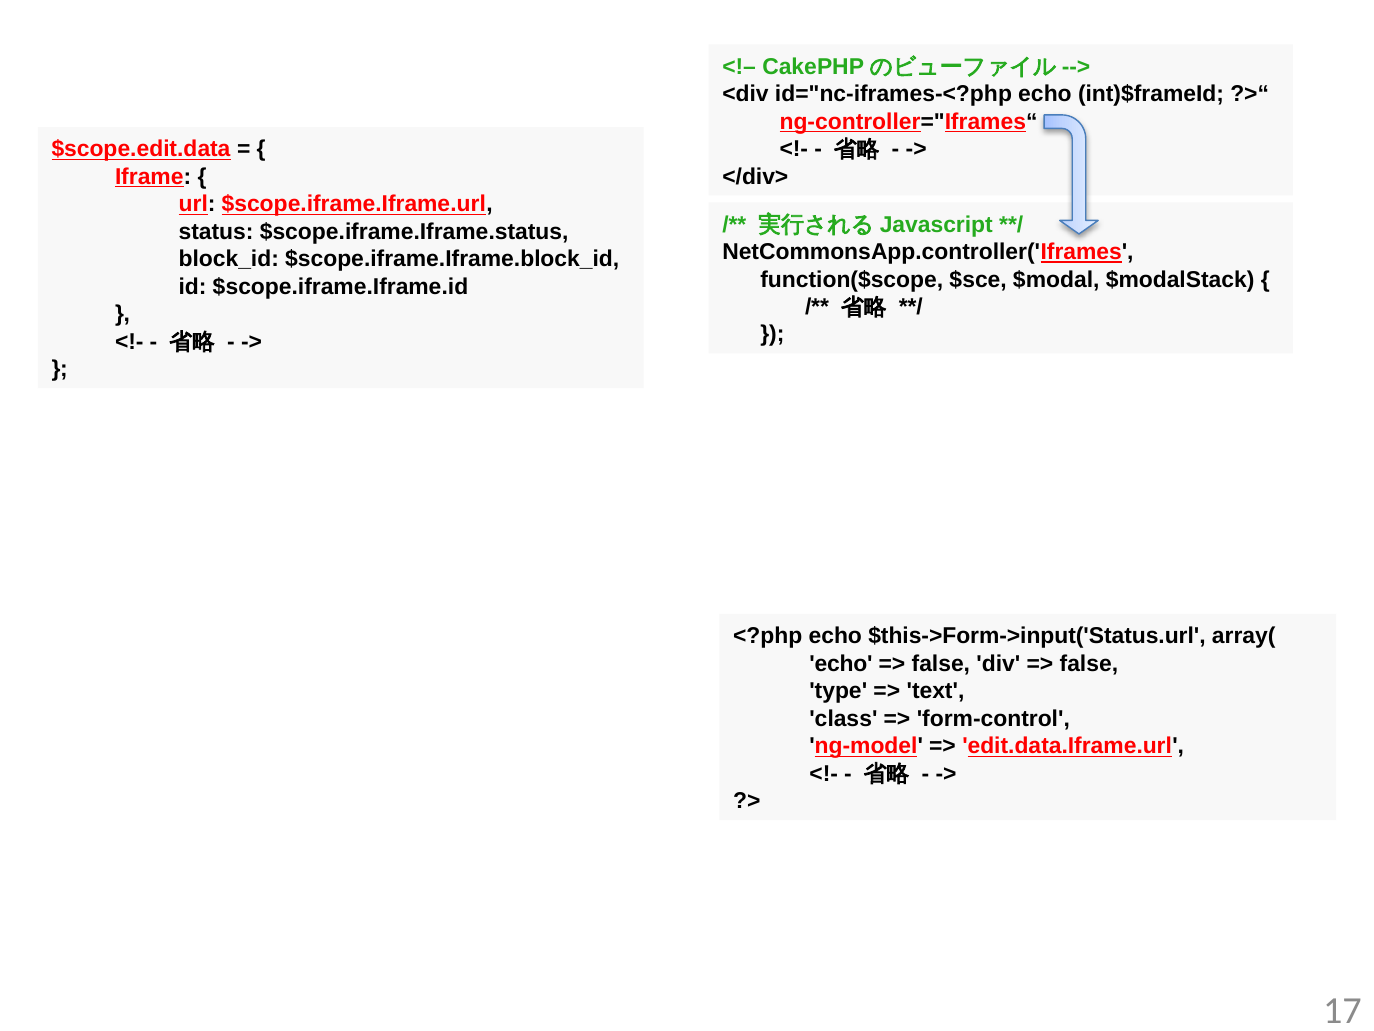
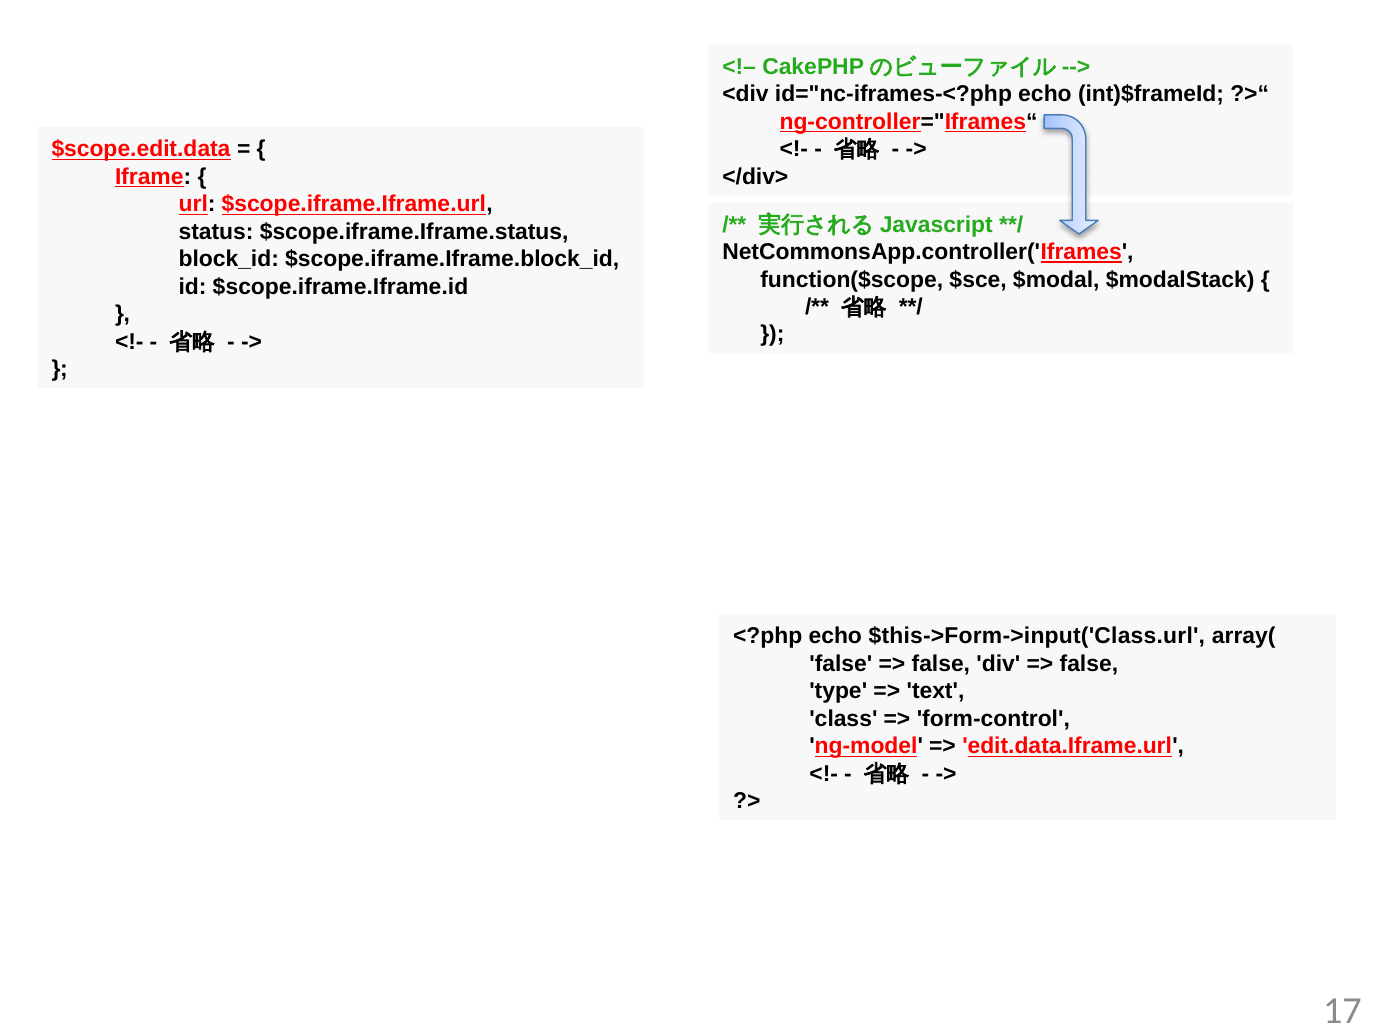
$this->Form->input('Status.url: $this->Form->input('Status.url -> $this->Form->input('Class.url (1037, 636)
echo: echo -> false (841, 663)
